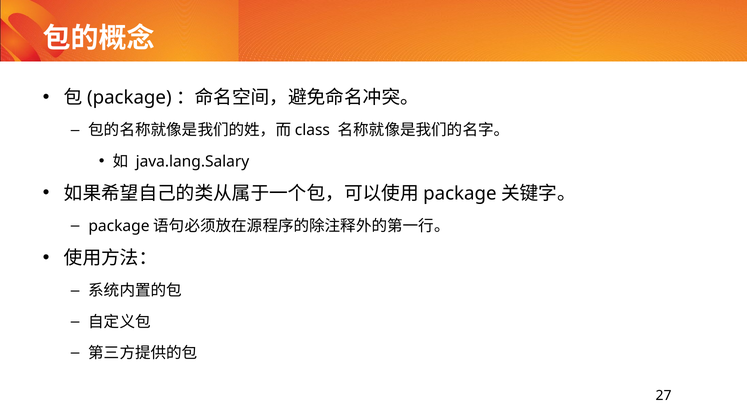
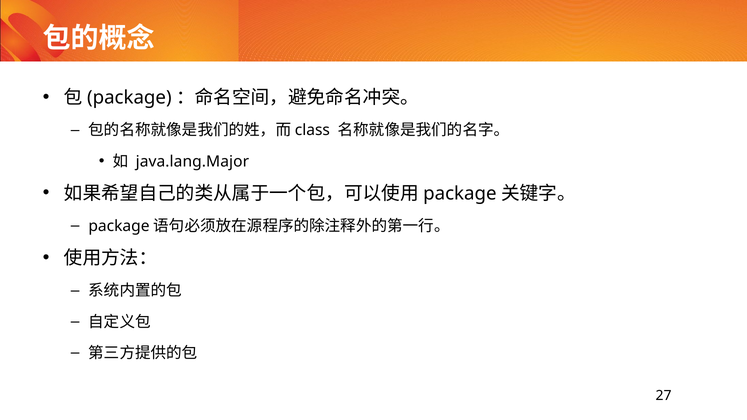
java.lang.Salary: java.lang.Salary -> java.lang.Major (192, 161)
